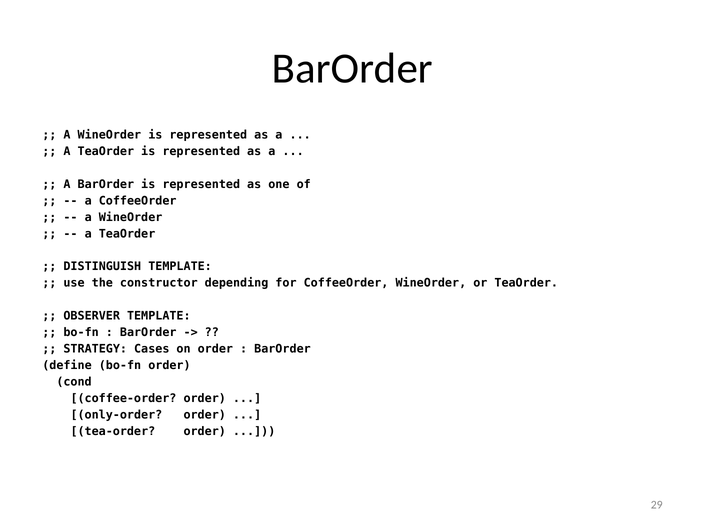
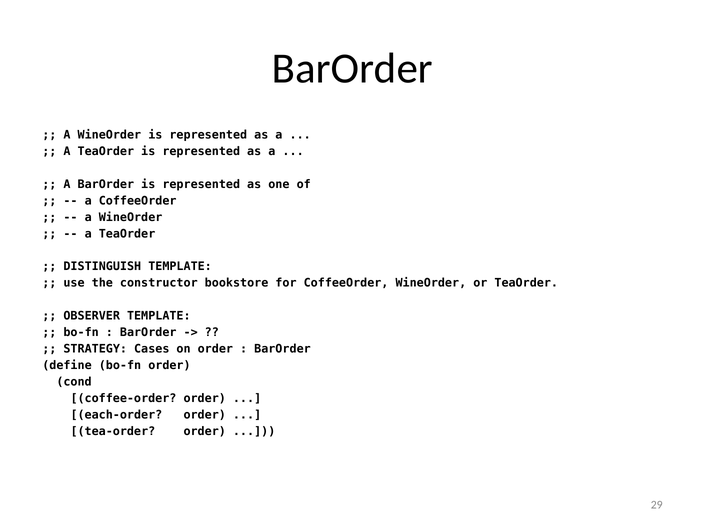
depending: depending -> bookstore (237, 283)
only-order: only-order -> each-order (116, 415)
